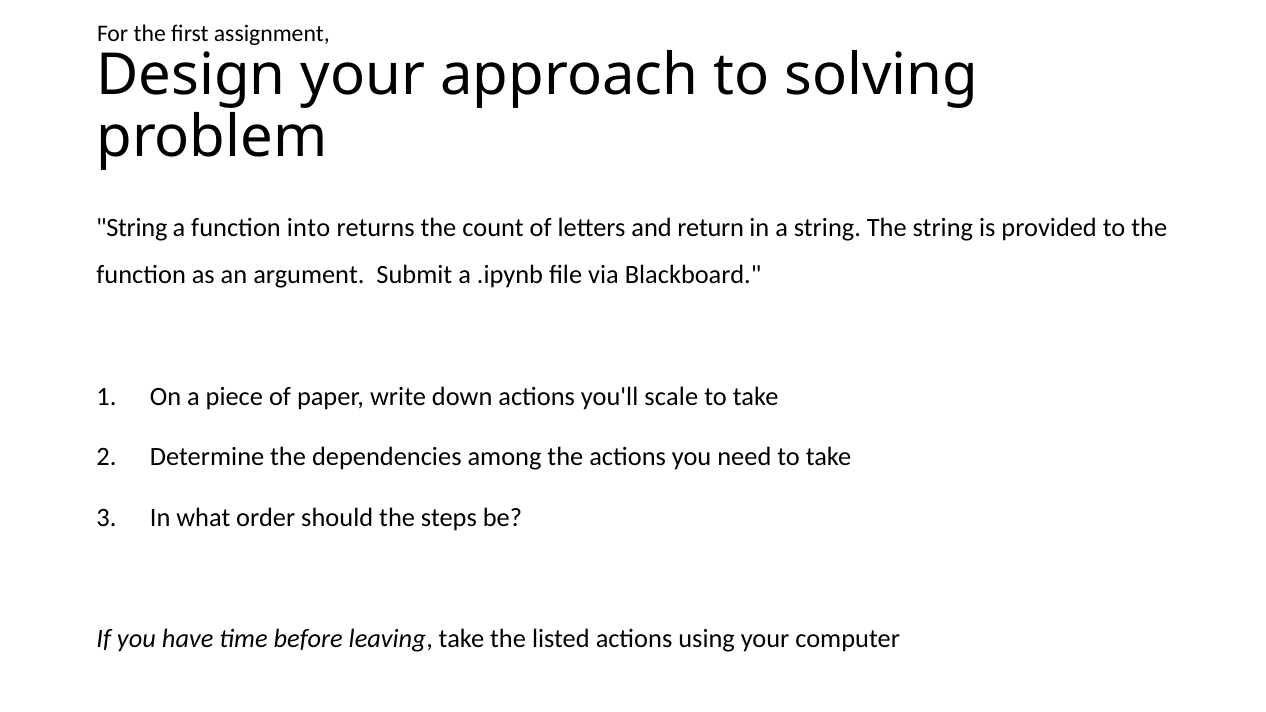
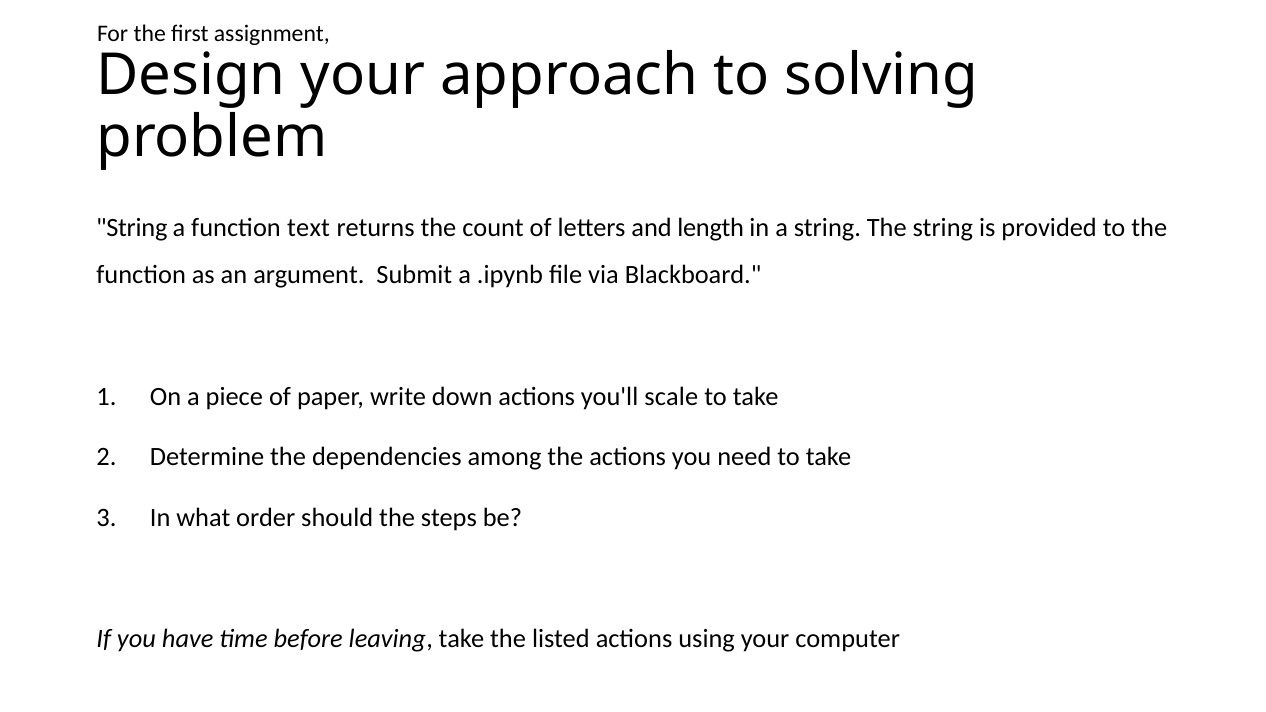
into: into -> text (309, 228)
return: return -> length (711, 228)
